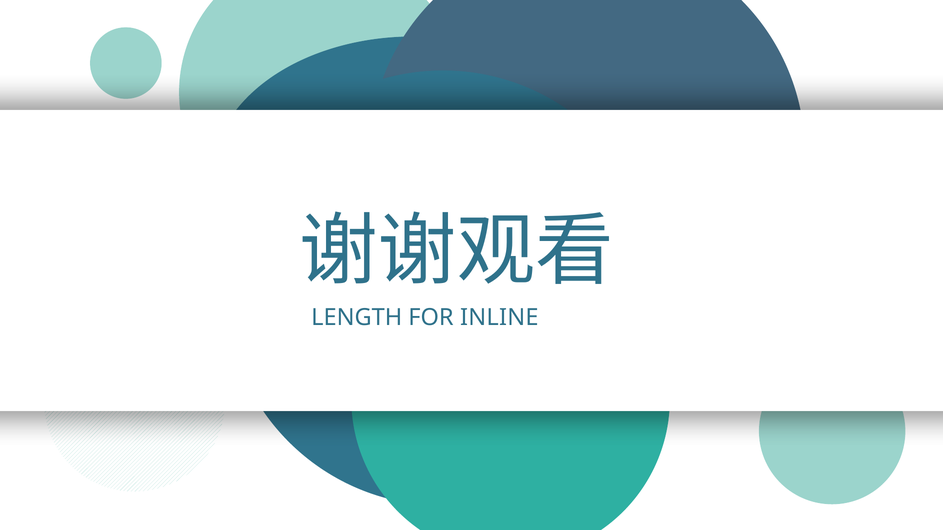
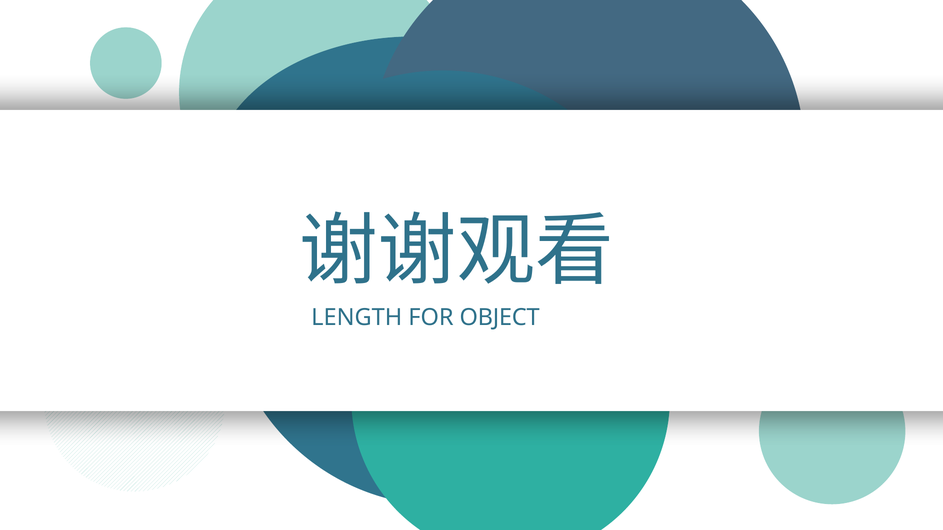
INLINE: INLINE -> OBJECT (500, 318)
